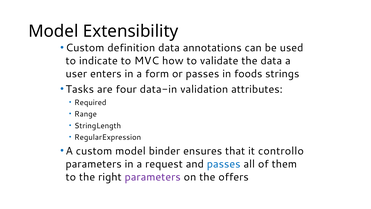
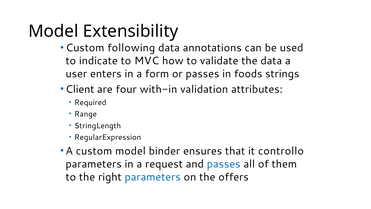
definition: definition -> following (131, 48)
Tasks: Tasks -> Client (80, 89)
data-in: data-in -> with-in (159, 89)
parameters colour: purple -> blue (153, 177)
